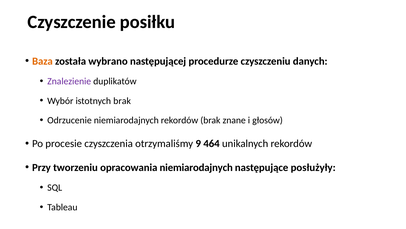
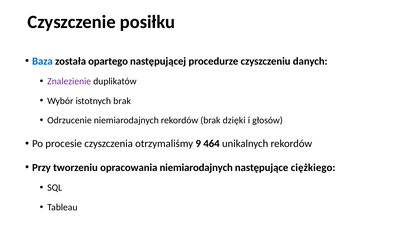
Baza colour: orange -> blue (42, 61)
wybrano: wybrano -> opartego (108, 61)
znane: znane -> dzięki (234, 120)
posłużyły: posłużyły -> ciężkiego (313, 167)
